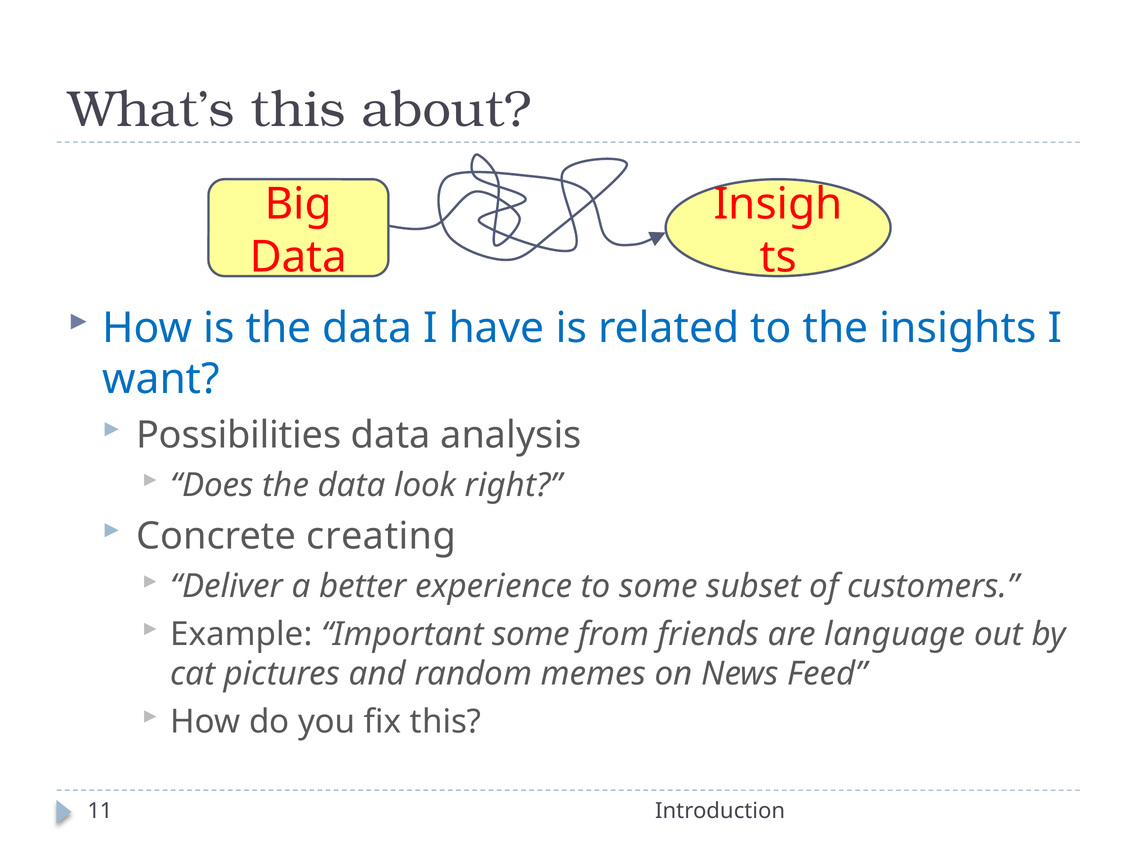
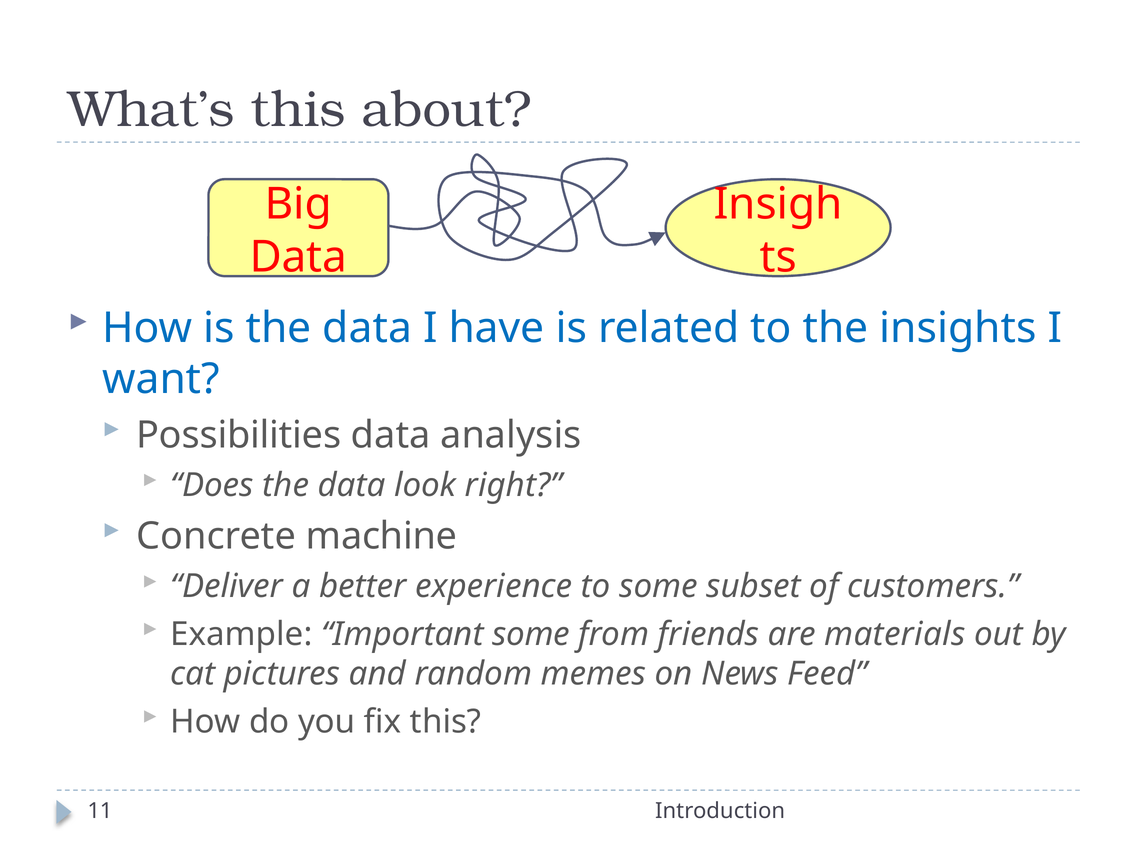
creating: creating -> machine (381, 536)
language: language -> materials (895, 634)
